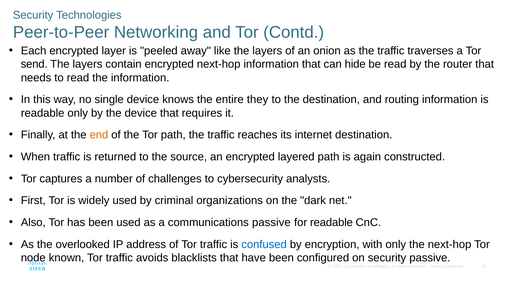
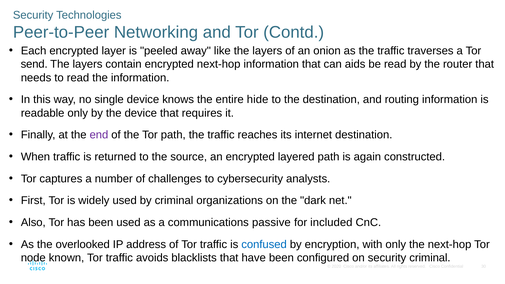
hide: hide -> aids (355, 64)
they: they -> hide (258, 100)
end colour: orange -> purple (99, 135)
for readable: readable -> included (331, 222)
security passive: passive -> criminal (430, 258)
